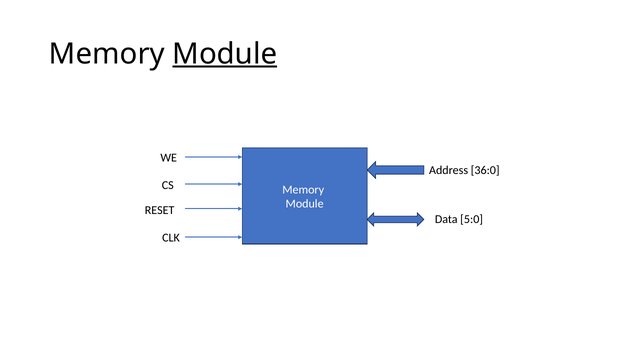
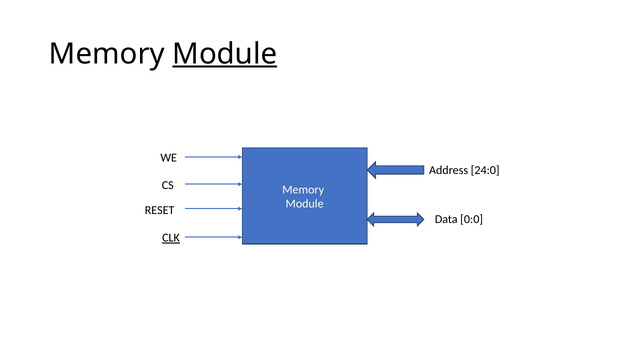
36:0: 36:0 -> 24:0 (485, 170)
5:0: 5:0 -> 0:0 (472, 220)
CLK underline: none -> present (171, 238)
